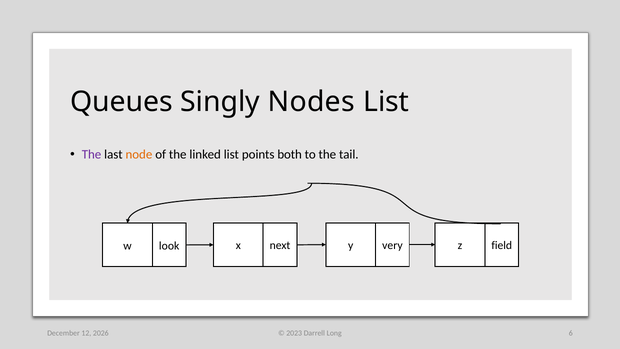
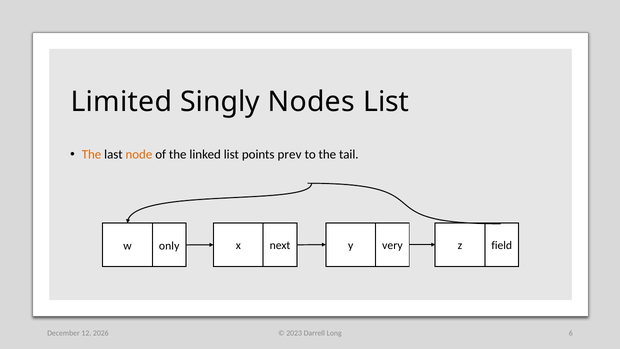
Queues: Queues -> Limited (121, 102)
The colour: purple -> orange (92, 154)
both: both -> prev (290, 154)
look: look -> only (169, 246)
